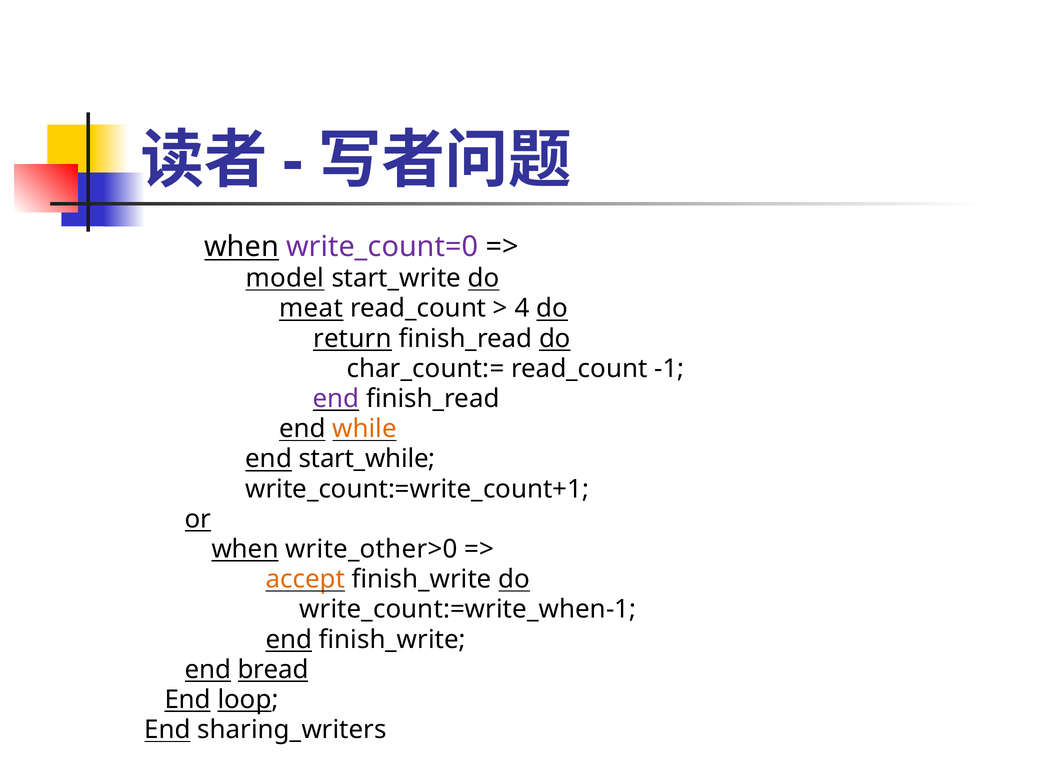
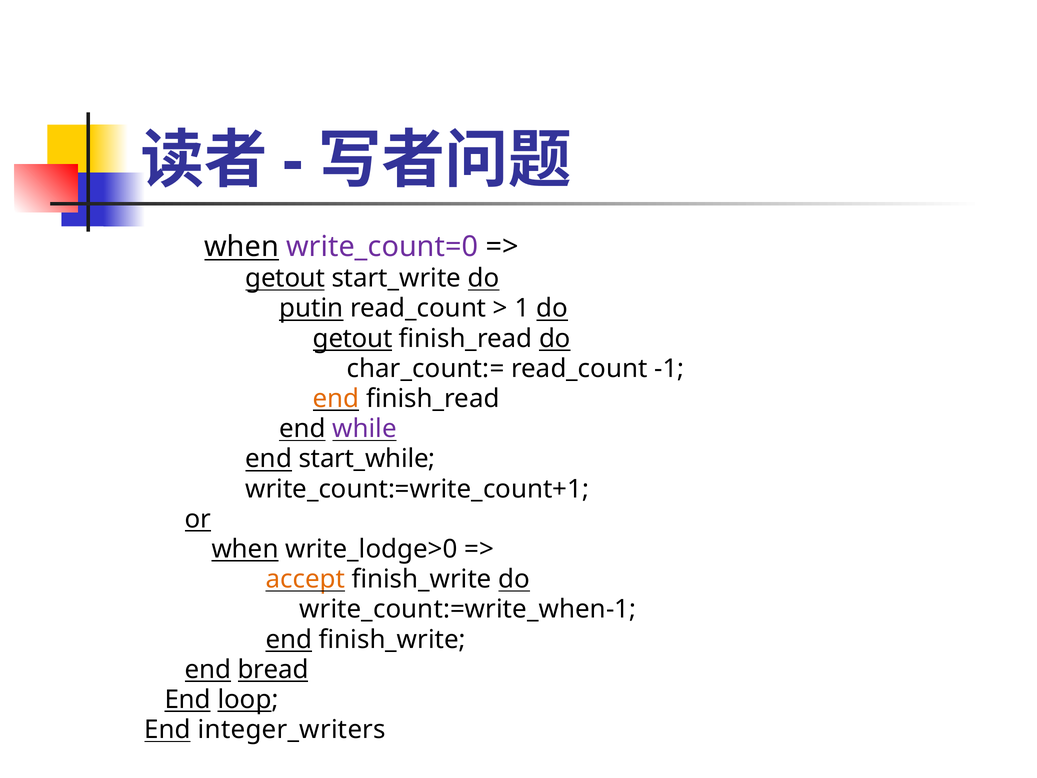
model: model -> getout (285, 278)
meat: meat -> putin (311, 308)
4: 4 -> 1 (522, 308)
return: return -> getout (353, 338)
end colour: purple -> orange (336, 399)
while colour: orange -> purple (365, 429)
write_other>0: write_other>0 -> write_lodge>0 (371, 549)
sharing_writers: sharing_writers -> integer_writers (292, 730)
